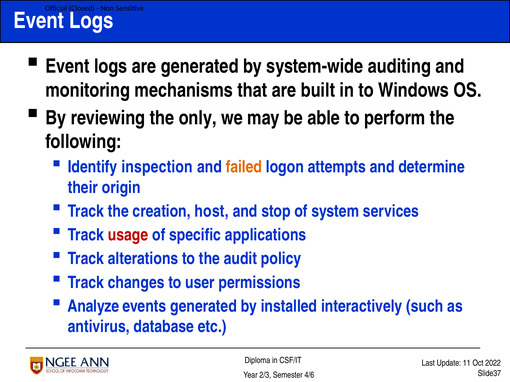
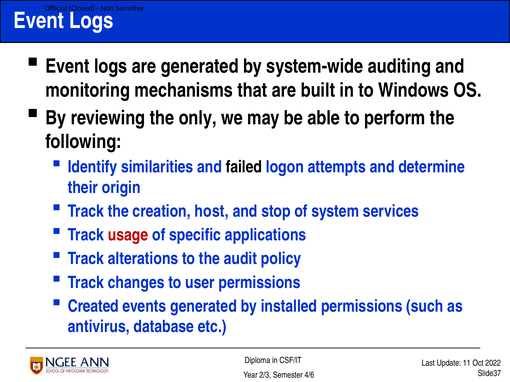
inspection: inspection -> similarities (157, 167)
failed colour: orange -> black (244, 167)
Analyze: Analyze -> Created (93, 307)
installed interactively: interactively -> permissions (362, 307)
